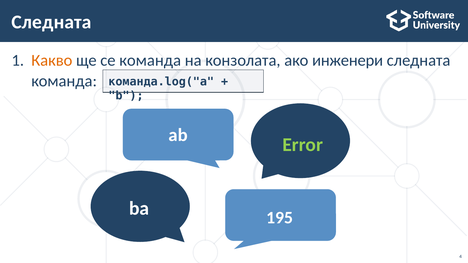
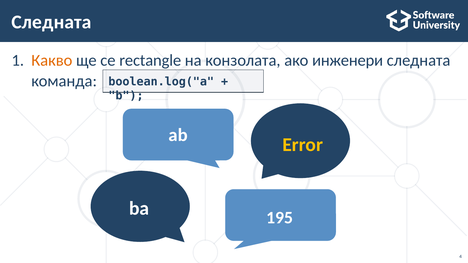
се команда: команда -> rectangle (150, 60)
команда.log("a: команда.log("a -> boolean.log("a (161, 82)
Error colour: light green -> yellow (303, 145)
